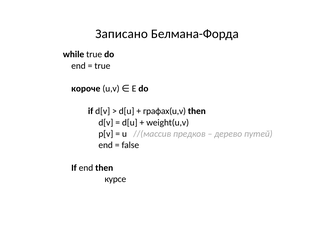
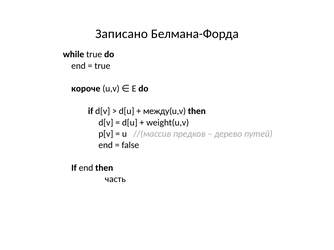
графах(u,v: графах(u,v -> между(u,v (164, 111)
курсе: курсе -> часть (115, 180)
